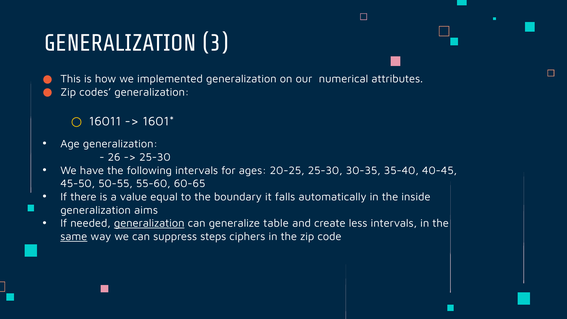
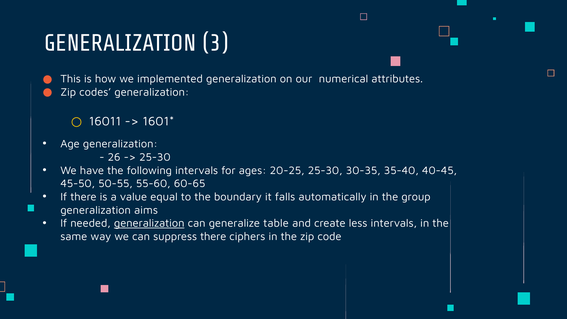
inside: inside -> group (416, 197)
same underline: present -> none (74, 237)
suppress steps: steps -> there (213, 237)
